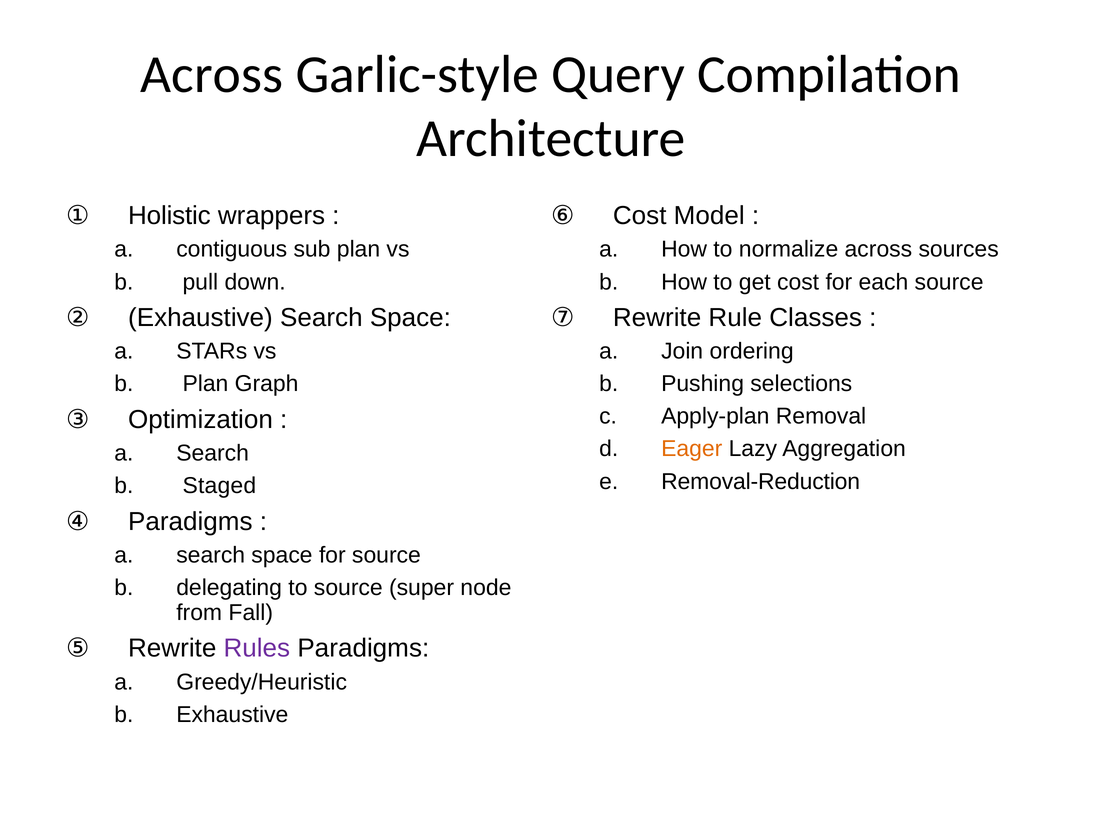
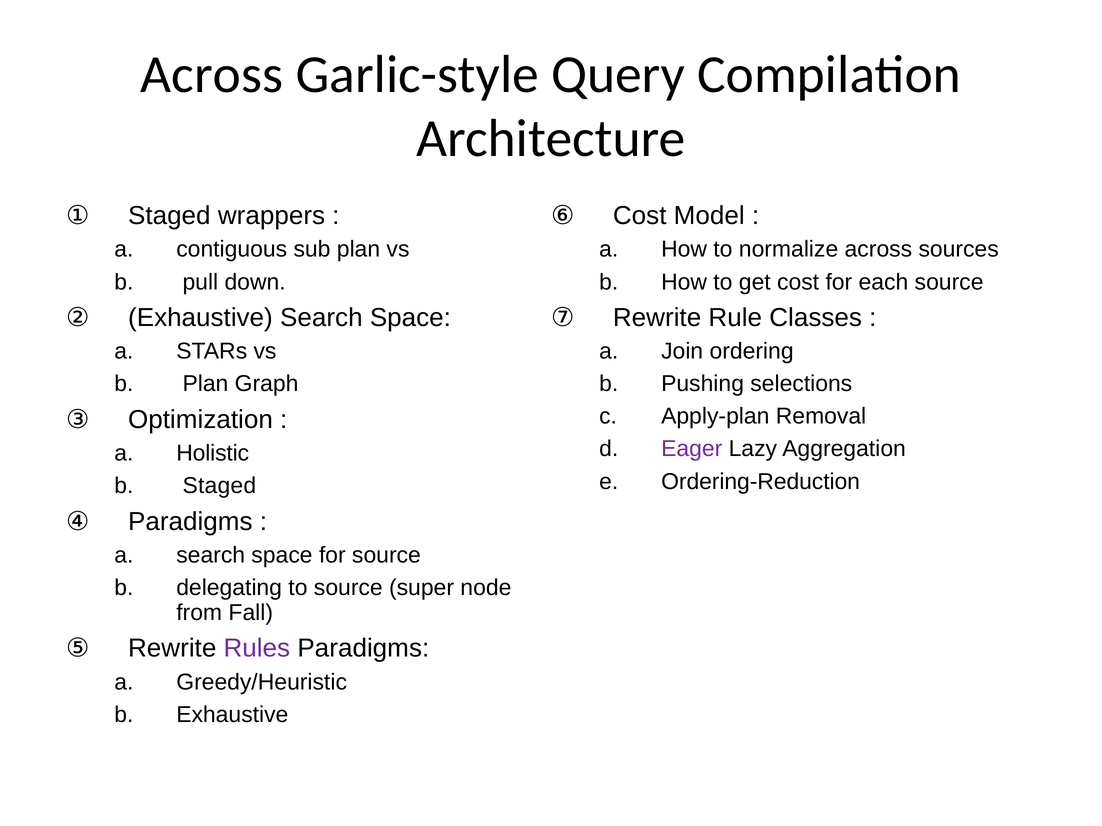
Holistic: Holistic -> Staged (169, 216)
Eager colour: orange -> purple (692, 449)
Search: Search -> Holistic (213, 454)
Removal-Reduction: Removal-Reduction -> Ordering-Reduction (761, 482)
